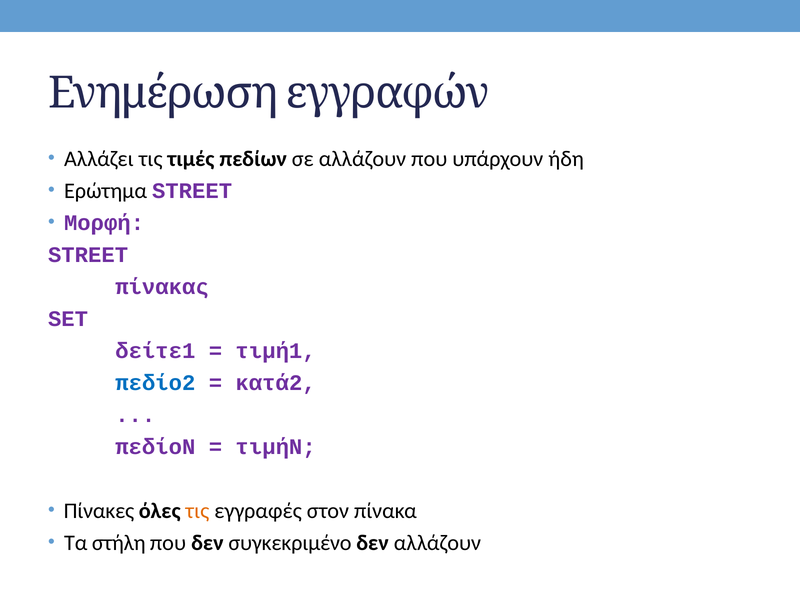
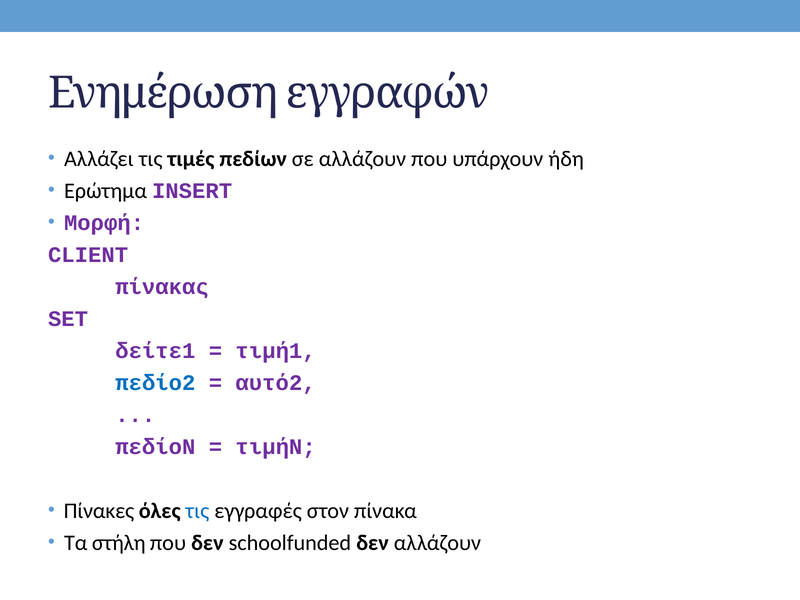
Ερώτημα STREET: STREET -> INSERT (192, 191)
STREET: STREET -> CLIENT (88, 255)
κατά2: κατά2 -> αυτό2 (276, 383)
τις colour: orange -> blue (197, 511)
συγκεκριμένο: συγκεκριμένο -> schoolfunded (290, 543)
